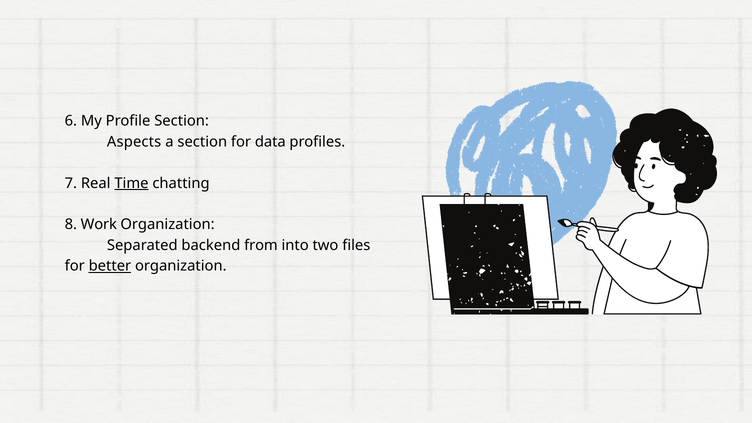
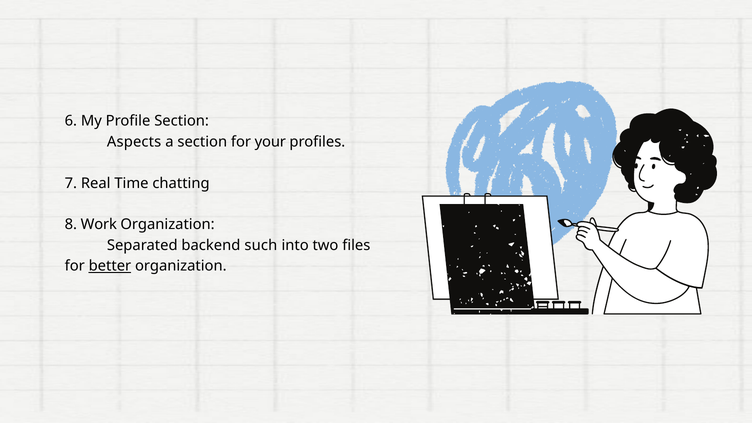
data: data -> your (270, 142)
Time underline: present -> none (131, 183)
from: from -> such (261, 245)
